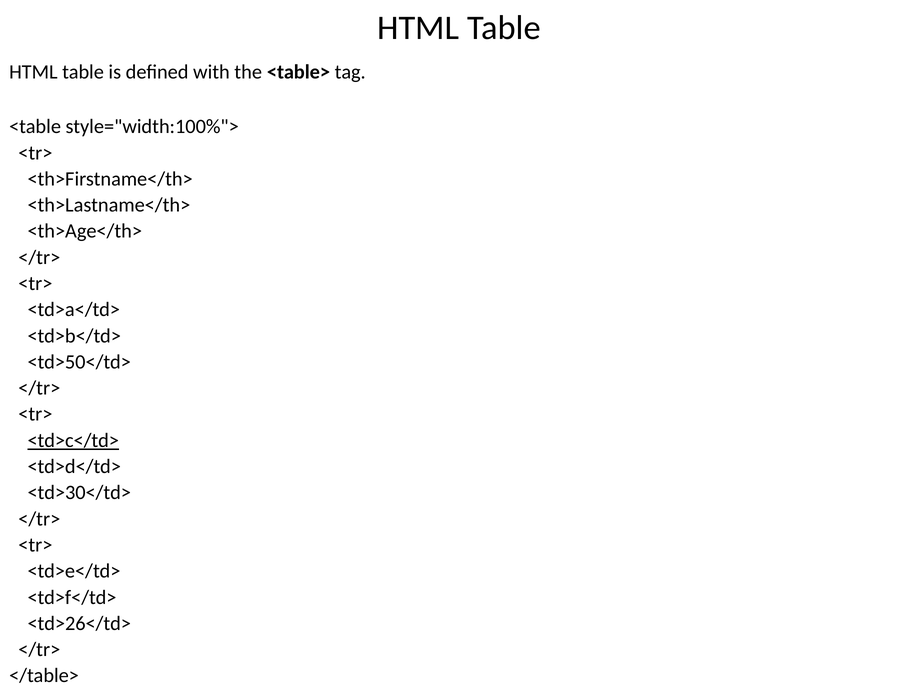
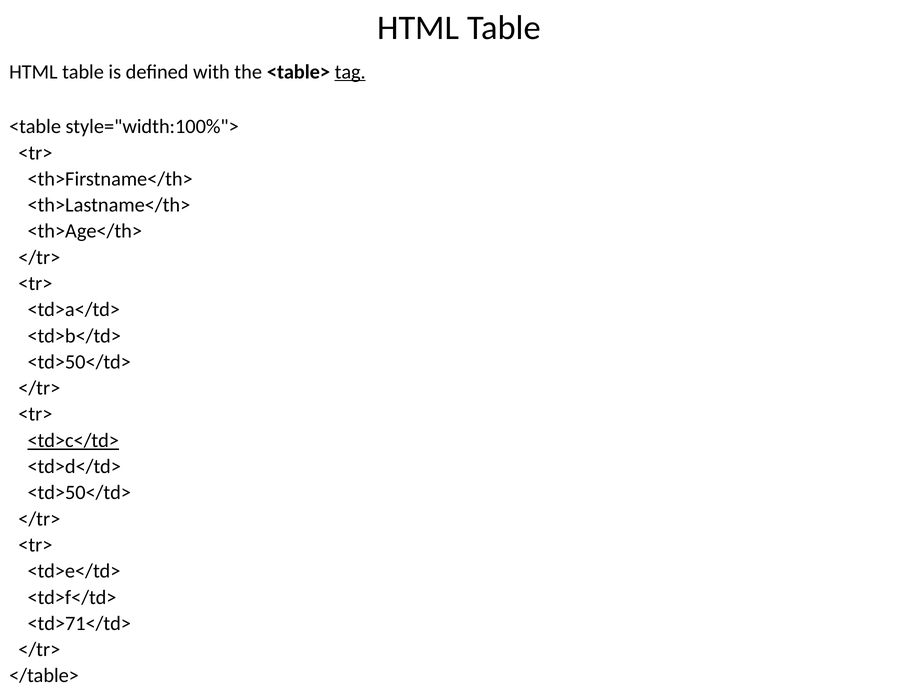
tag underline: none -> present (350, 72)
<td>30</td>: <td>30</td> -> <td>50</td> (79, 492)
<td>26</td>: <td>26</td> -> <td>71</td> (79, 623)
